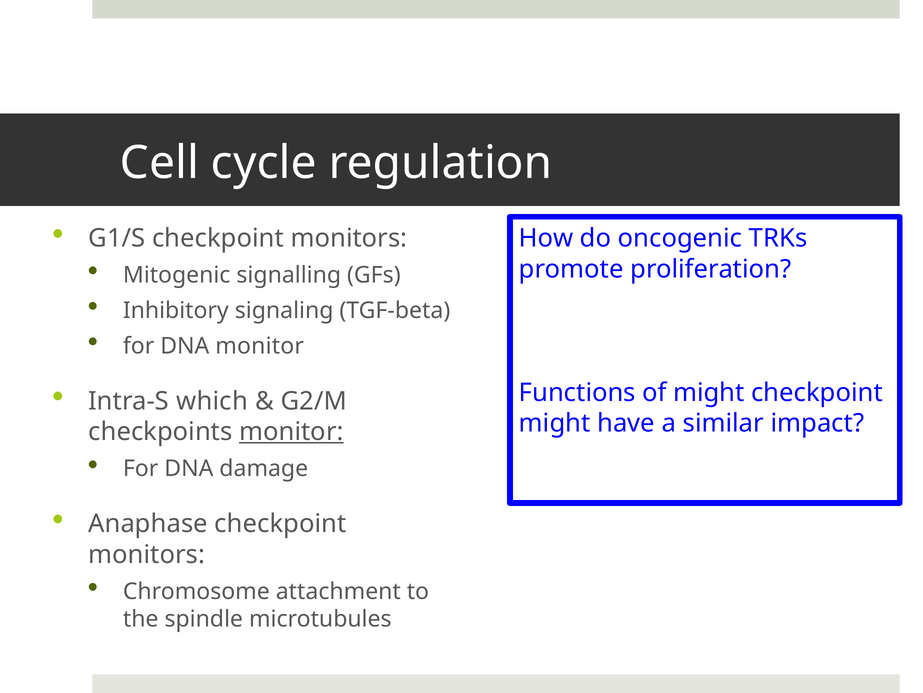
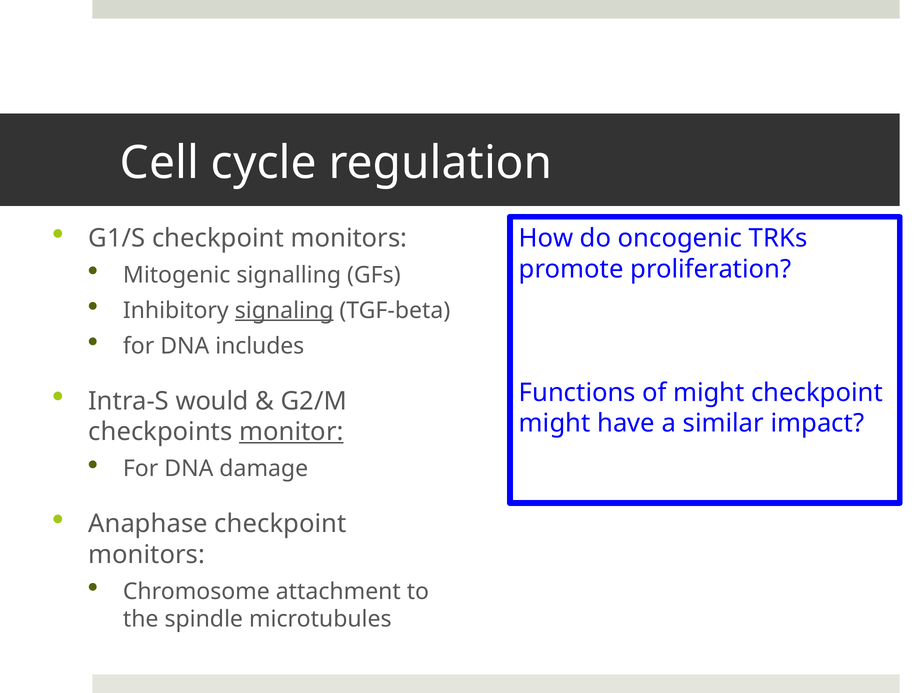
signaling underline: none -> present (284, 310)
DNA monitor: monitor -> includes (260, 346)
which: which -> would (212, 401)
